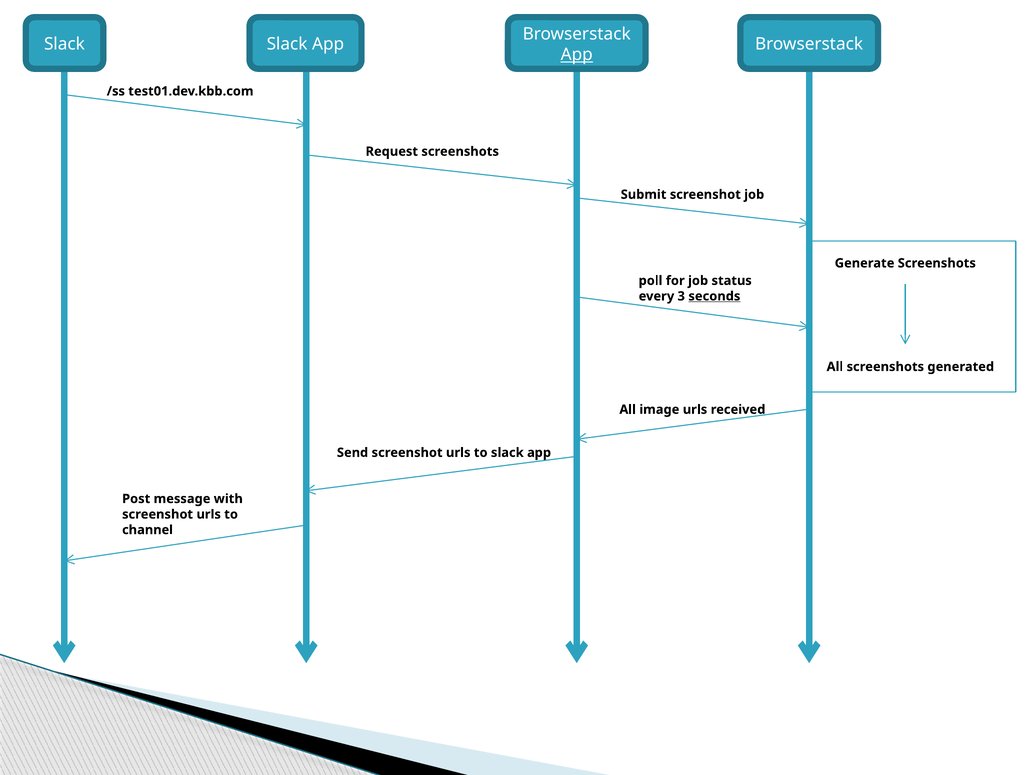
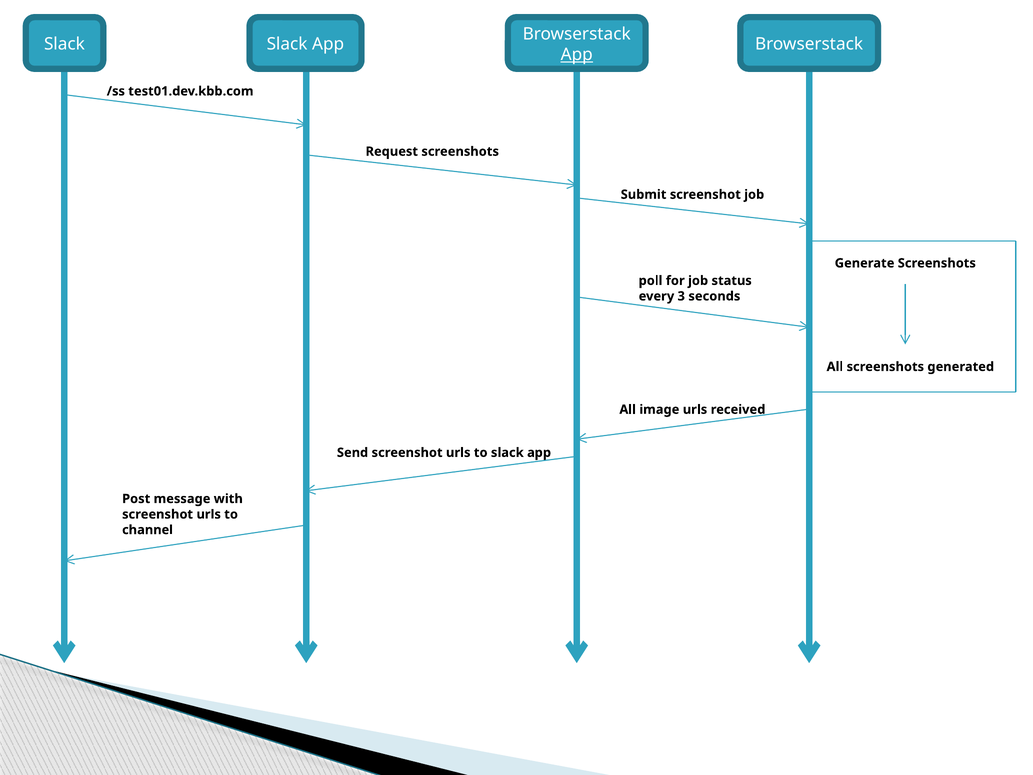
seconds underline: present -> none (714, 296)
